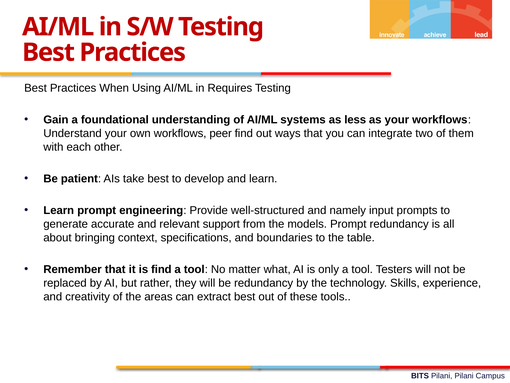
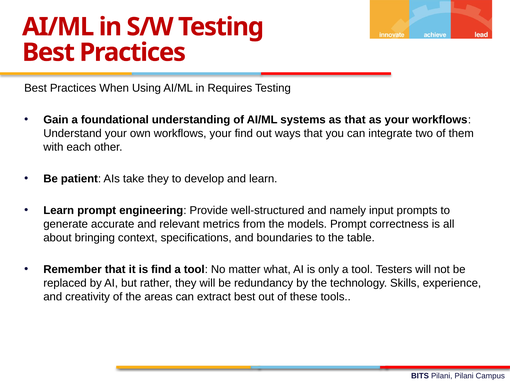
as less: less -> that (355, 120)
workflows peer: peer -> your (221, 133)
take best: best -> they (158, 179)
support: support -> metrics (221, 224)
Prompt redundancy: redundancy -> correctness (399, 224)
